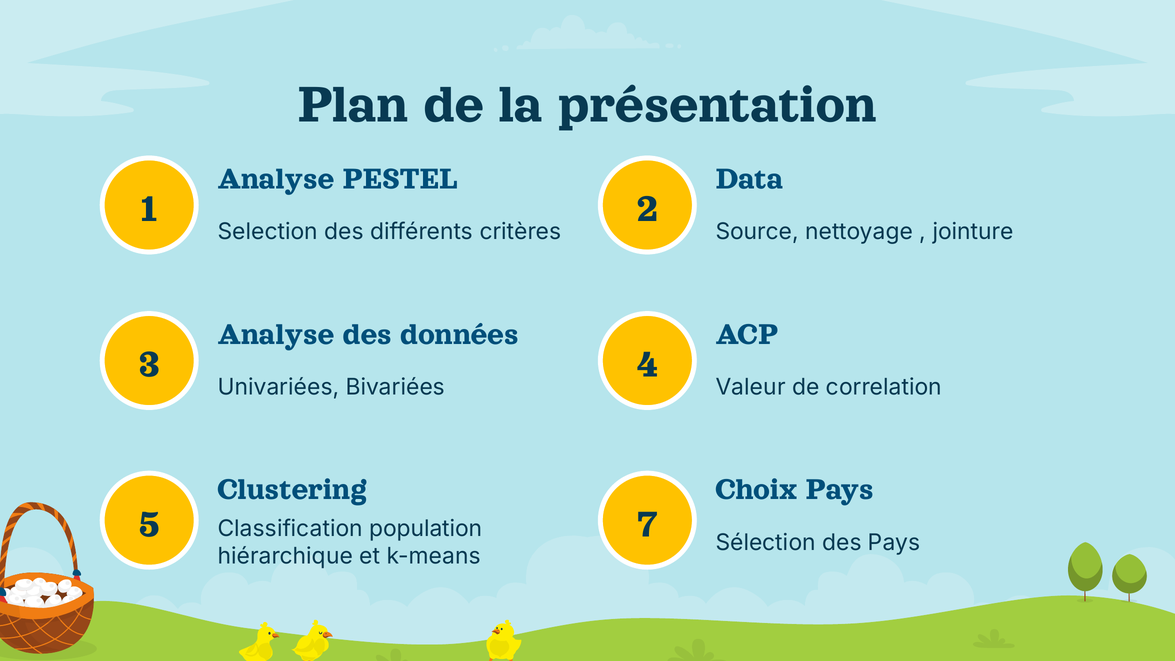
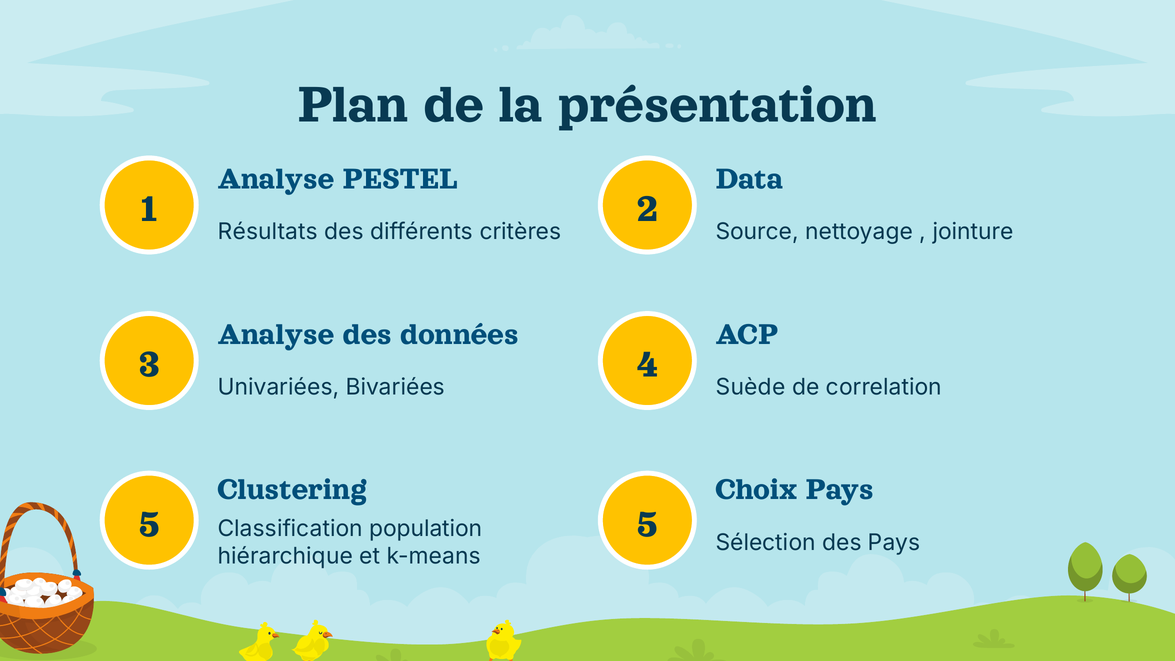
Selection: Selection -> Résultats (268, 232)
Valeur: Valeur -> Suède (751, 387)
5 7: 7 -> 5 (647, 523)
